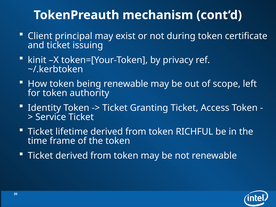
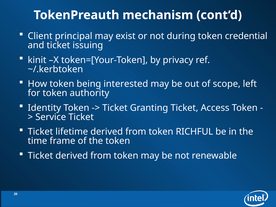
certificate: certificate -> credential (246, 36)
being renewable: renewable -> interested (126, 84)
